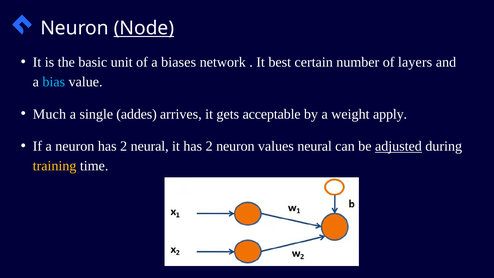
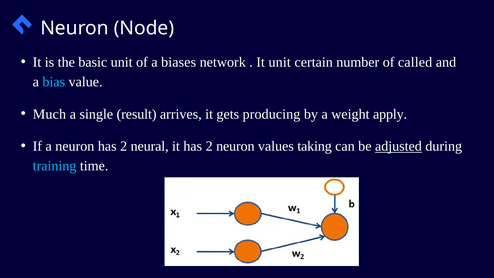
Node underline: present -> none (144, 28)
It best: best -> unit (280, 62)
layers: layers -> called (415, 62)
addes: addes -> result (137, 114)
acceptable: acceptable -> producing (272, 114)
values neural: neural -> taking (315, 146)
training colour: yellow -> light blue (55, 166)
